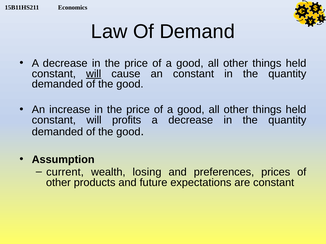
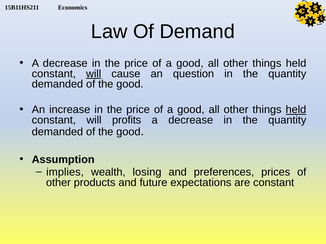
an constant: constant -> question (193, 74)
held underline: none -> present (296, 110)
current: current -> implies (65, 172)
